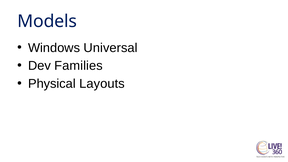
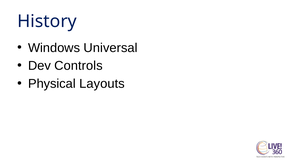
Models: Models -> History (47, 21)
Families: Families -> Controls (79, 66)
